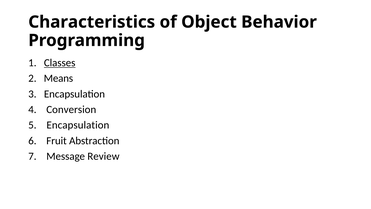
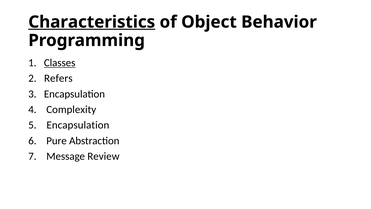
Characteristics underline: none -> present (92, 22)
Means: Means -> Refers (58, 78)
Conversion: Conversion -> Complexity (71, 109)
Fruit: Fruit -> Pure (57, 141)
